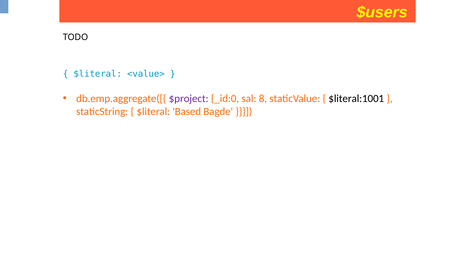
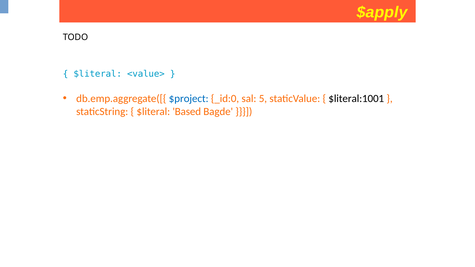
$users: $users -> $apply (382, 12)
$project colour: purple -> blue (189, 99)
8: 8 -> 5 (263, 99)
